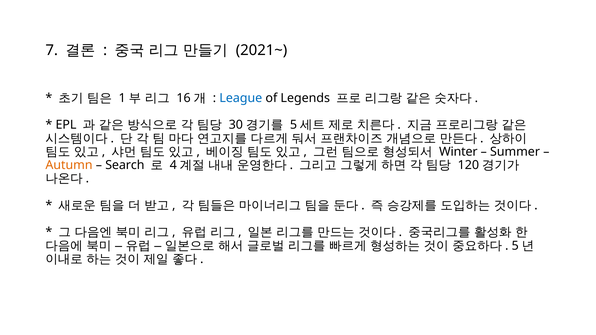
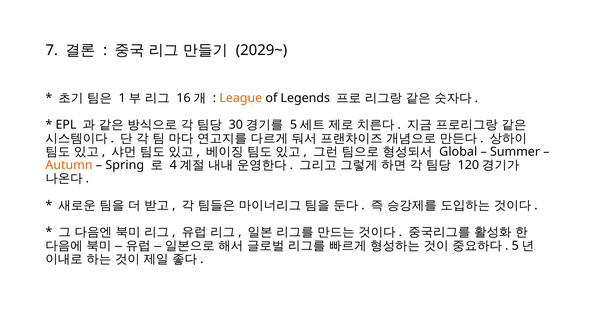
2021~: 2021~ -> 2029~ (262, 50)
League colour: blue -> orange (241, 98)
Winter: Winter -> Global (458, 152)
Search: Search -> Spring (125, 165)
